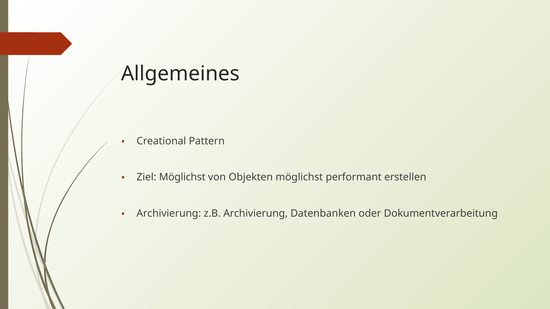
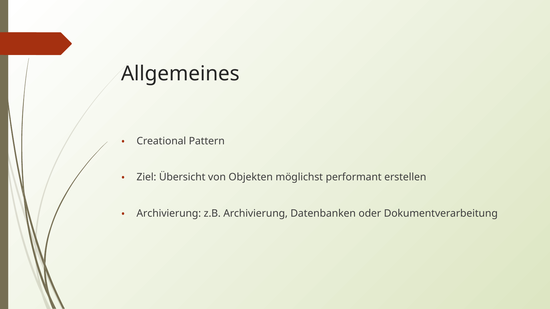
Ziel Möglichst: Möglichst -> Übersicht (182, 177)
